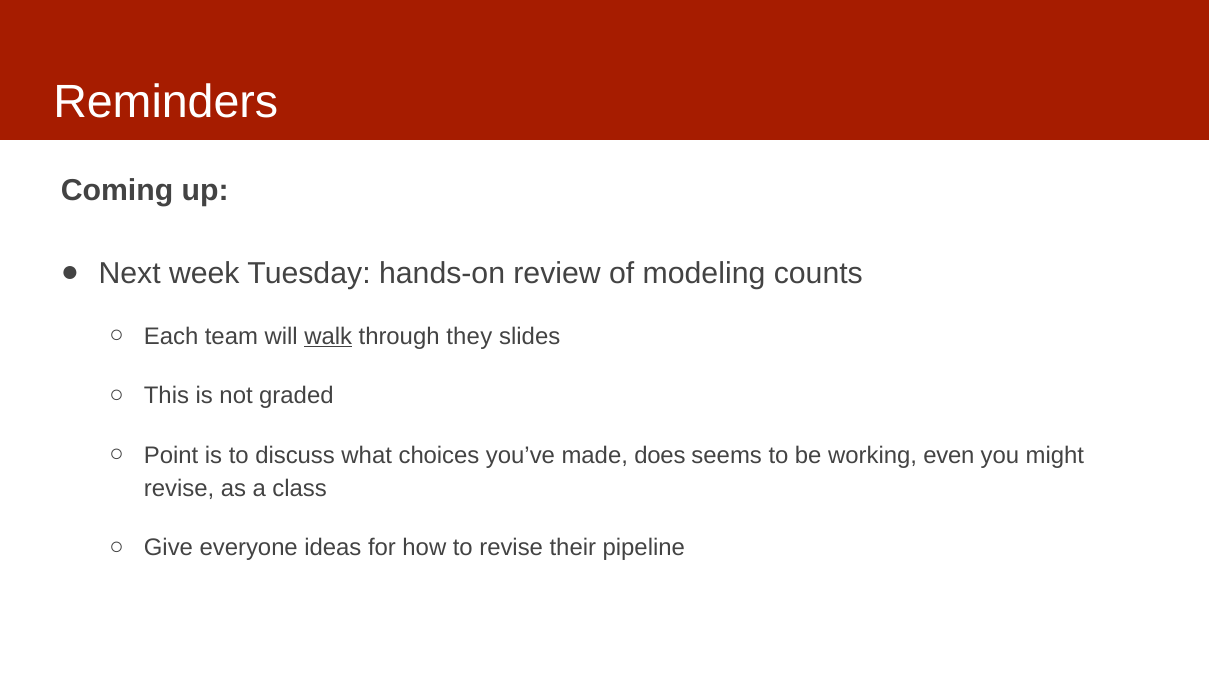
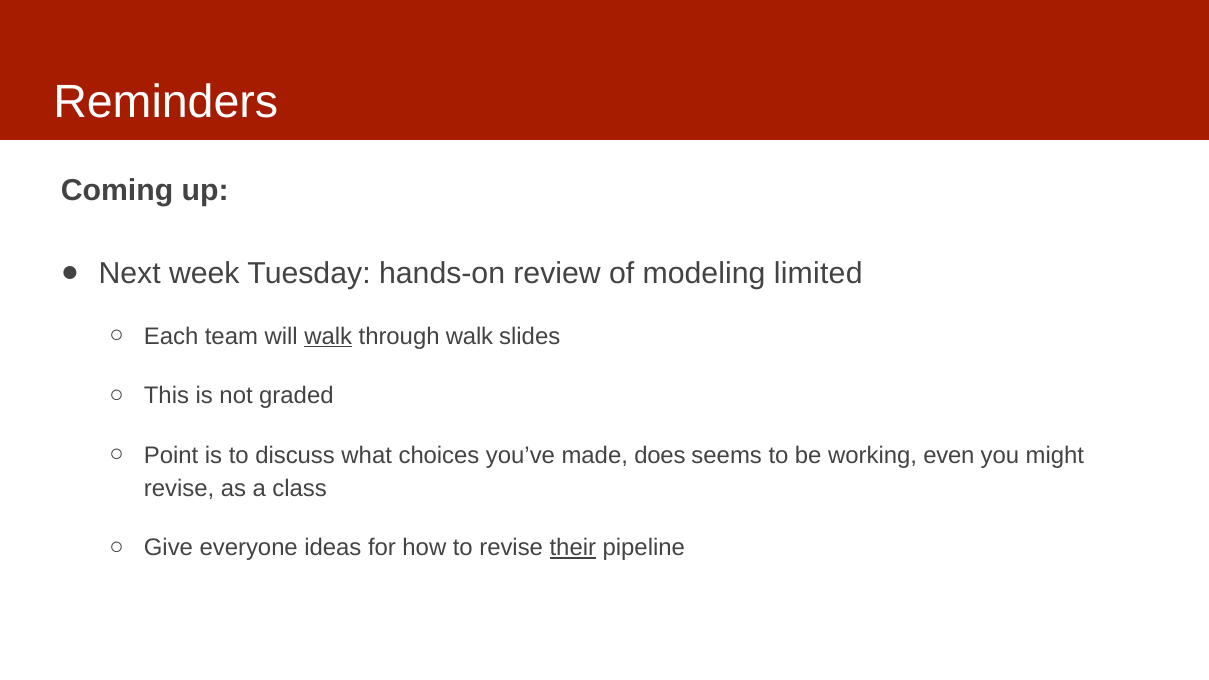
counts: counts -> limited (818, 274)
through they: they -> walk (470, 336)
their underline: none -> present (573, 548)
